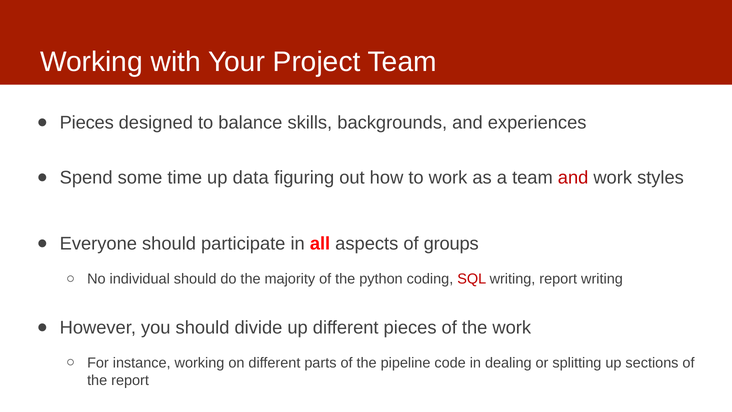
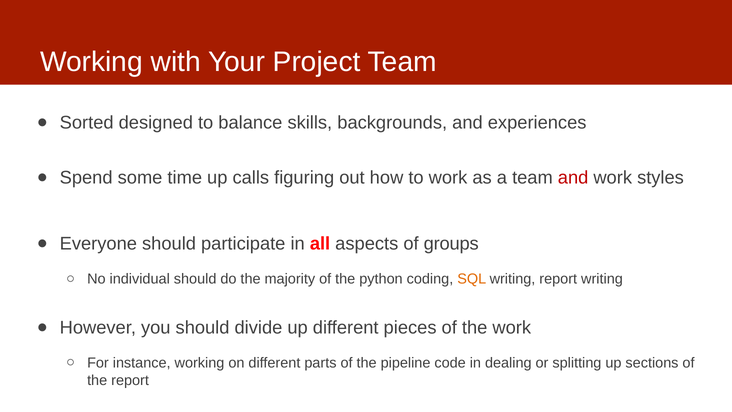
Pieces: Pieces -> Sorted (87, 123)
data: data -> calls (251, 178)
SQL colour: red -> orange (472, 279)
